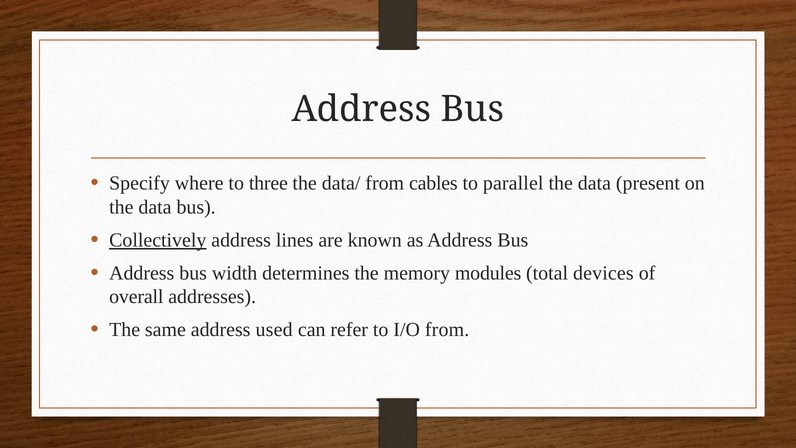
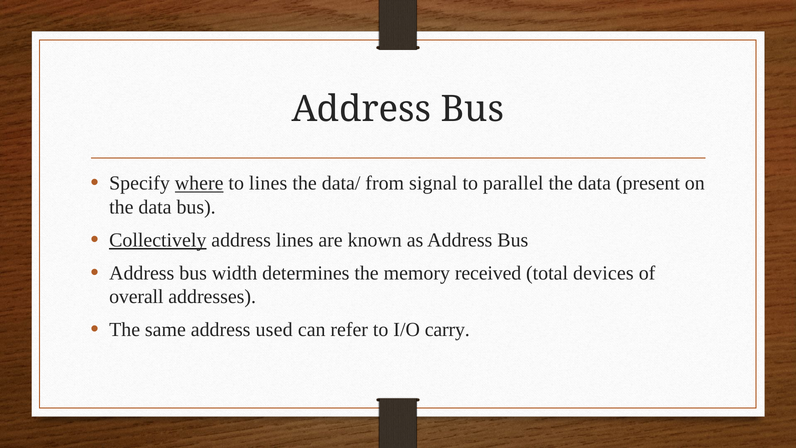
where underline: none -> present (199, 183)
to three: three -> lines (268, 183)
cables: cables -> signal (433, 183)
modules: modules -> received (488, 273)
I/O from: from -> carry (447, 330)
